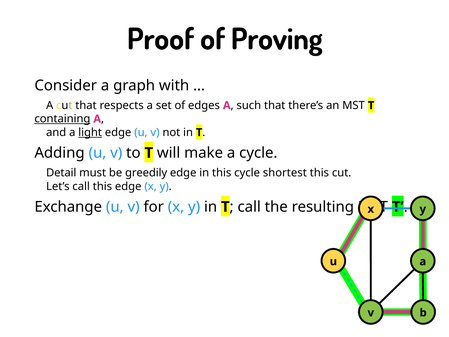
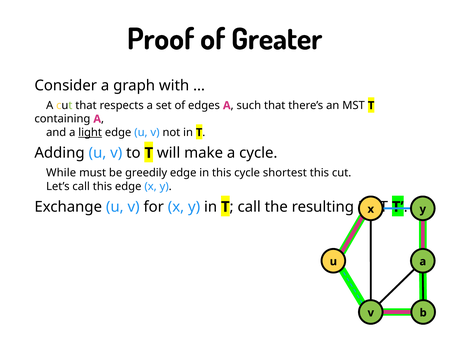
Proving: Proving -> Greater (277, 40)
containing underline: present -> none (62, 119)
Detail: Detail -> While (61, 173)
